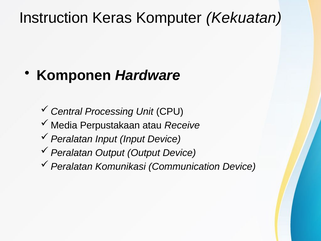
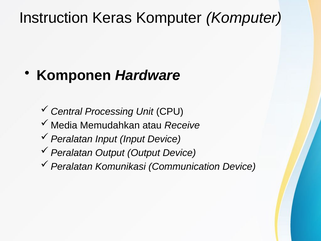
Komputer Kekuatan: Kekuatan -> Komputer (244, 18)
Perpustakaan: Perpustakaan -> Memudahkan (110, 125)
